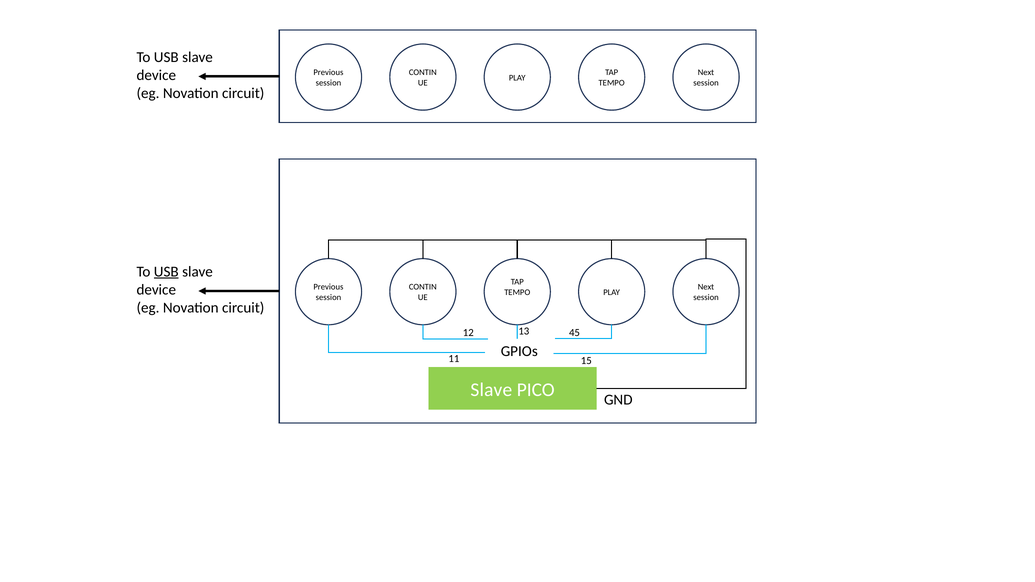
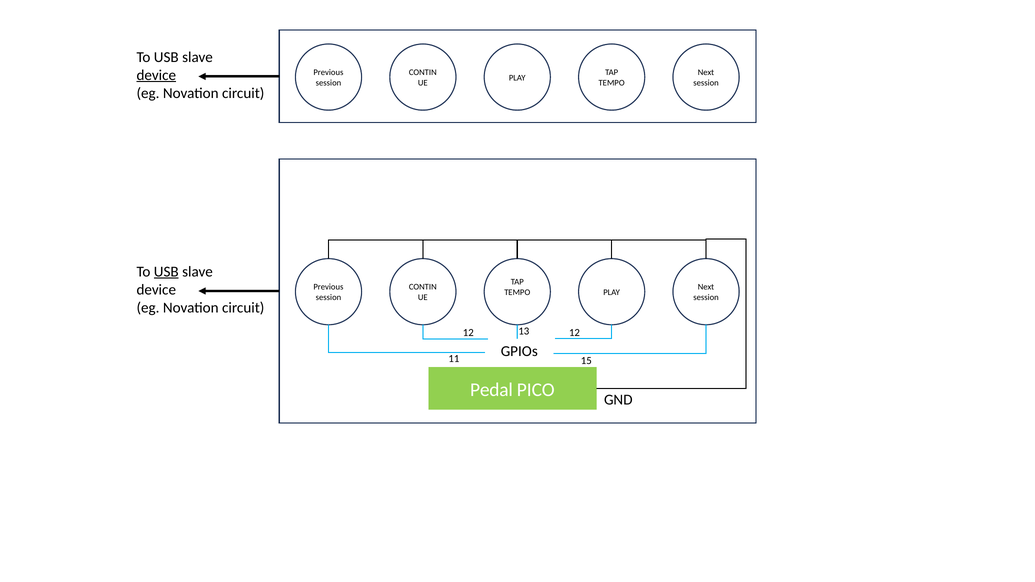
device underline: none -> present (156, 75)
13 45: 45 -> 12 (574, 333)
Slave: Slave -> Pedal (491, 390)
